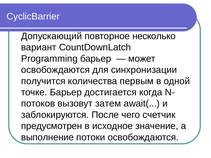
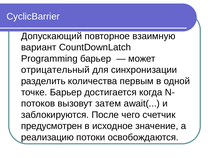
несколько: несколько -> взаимную (154, 36)
освобождаются: освобождаются -> отрицательный (55, 70)
получится: получится -> разделить (43, 81)
выполнение: выполнение -> реализацию (47, 137)
